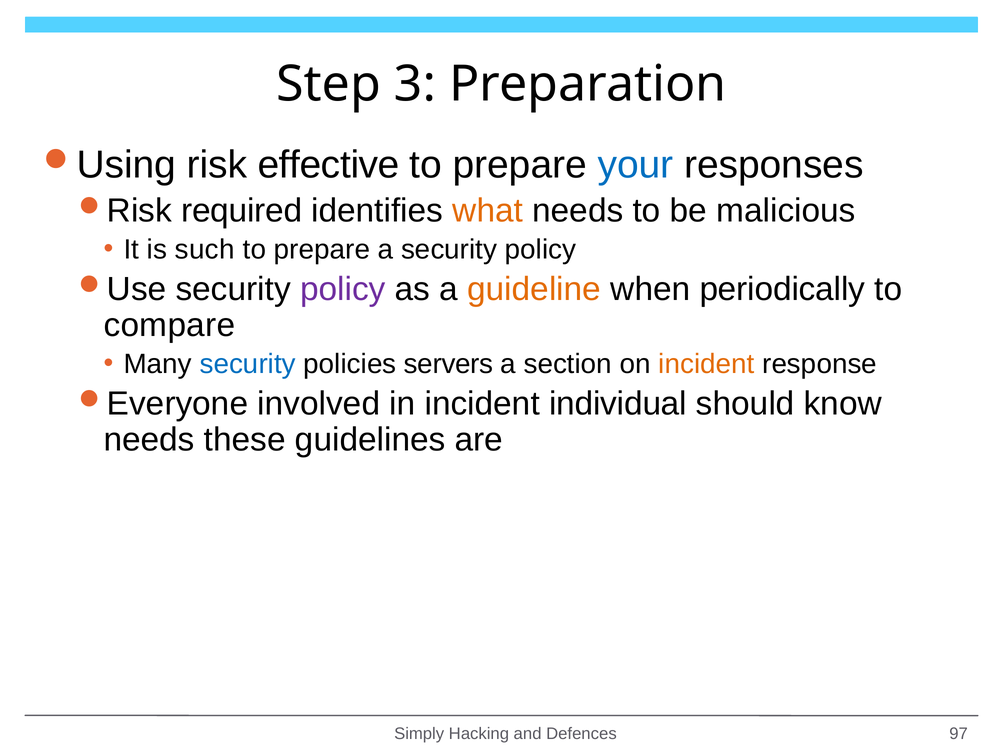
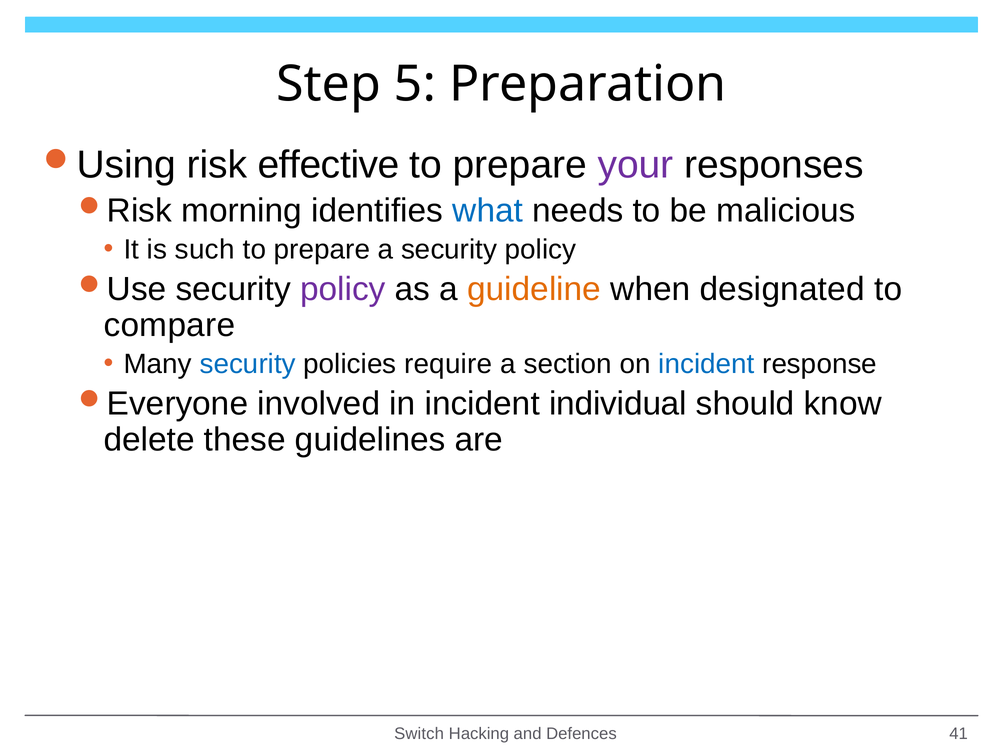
3: 3 -> 5 (415, 84)
your colour: blue -> purple (635, 165)
required: required -> morning (242, 211)
what colour: orange -> blue (488, 211)
periodically: periodically -> designated (782, 289)
servers: servers -> require (448, 364)
incident colour: orange -> blue (706, 364)
needs: needs -> delete (149, 440)
Simply: Simply -> Switch (419, 734)
97: 97 -> 41 (959, 734)
